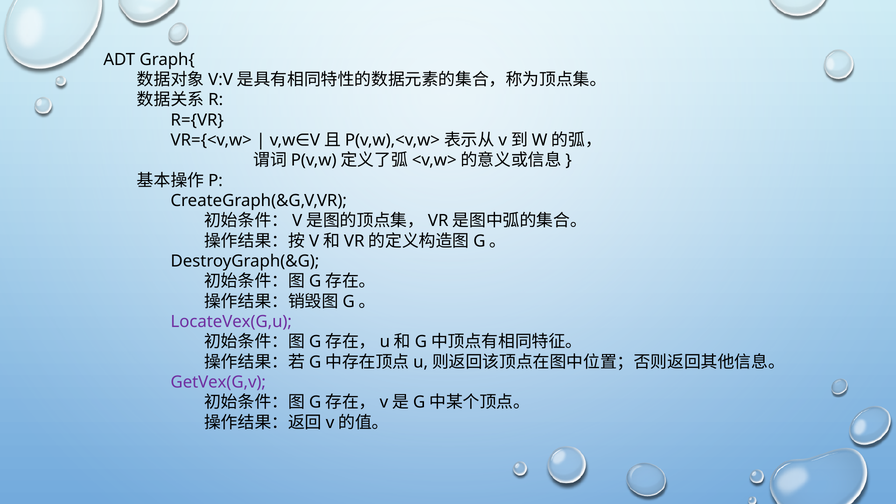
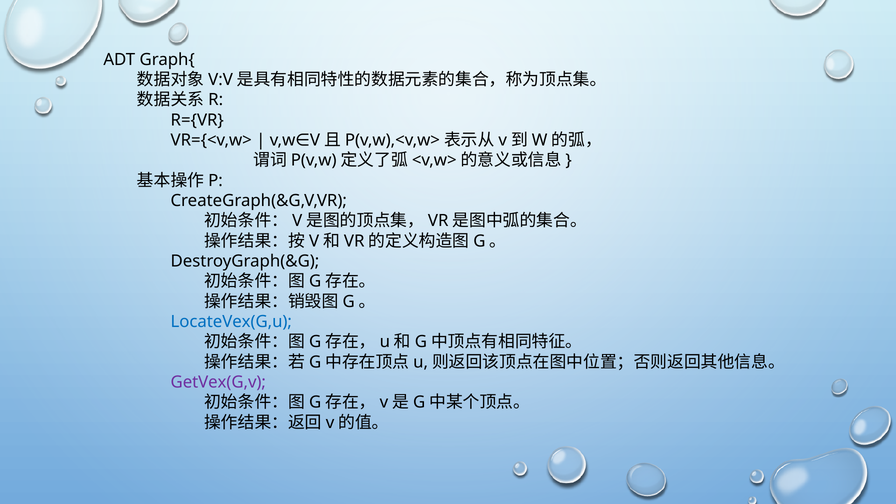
LocateVex(G,u colour: purple -> blue (231, 322)
